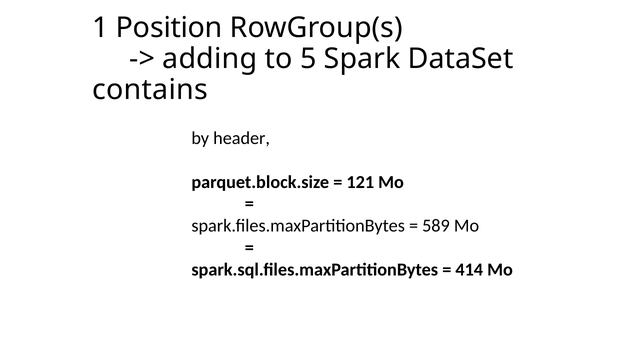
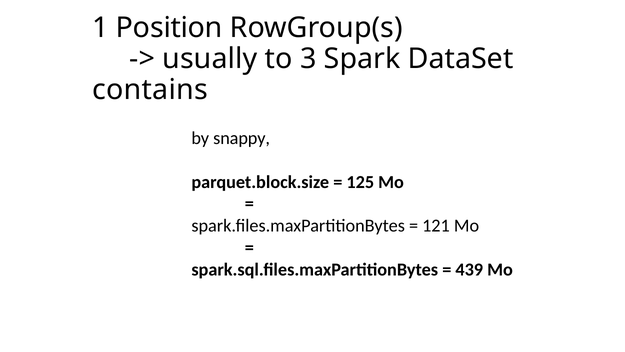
adding: adding -> usually (210, 59)
5: 5 -> 3 (308, 59)
header: header -> snappy (242, 138)
121: 121 -> 125 (360, 182)
589: 589 -> 121 (436, 226)
414: 414 -> 439 (469, 269)
